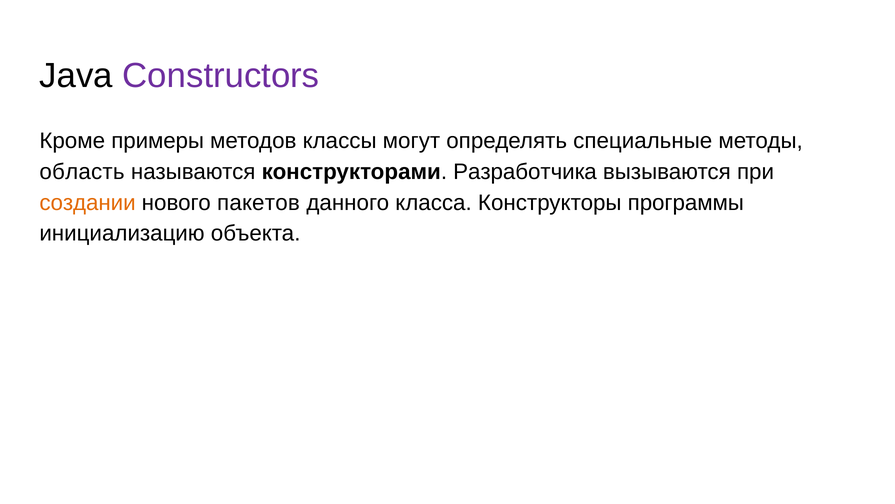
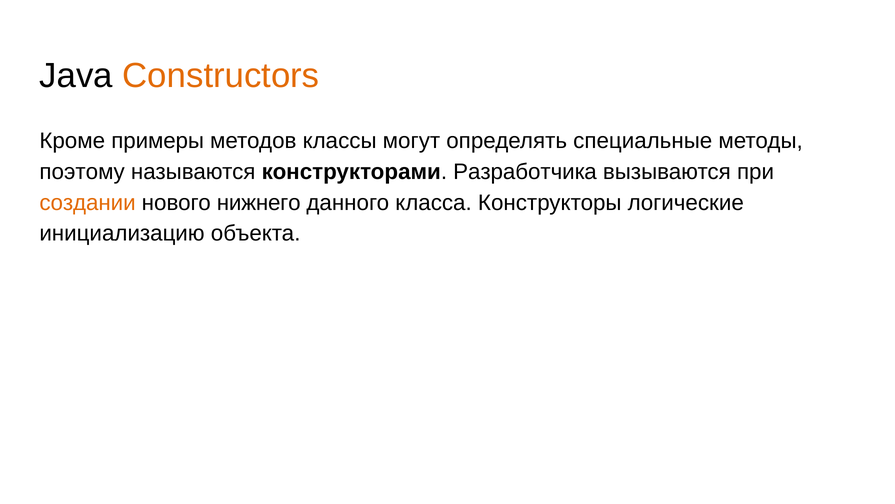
Constructors colour: purple -> orange (221, 76)
область: область -> поэтому (82, 172)
пакетов: пакетов -> нижнего (259, 202)
программы: программы -> логические (686, 202)
